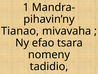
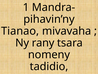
efao: efao -> rany (43, 43)
